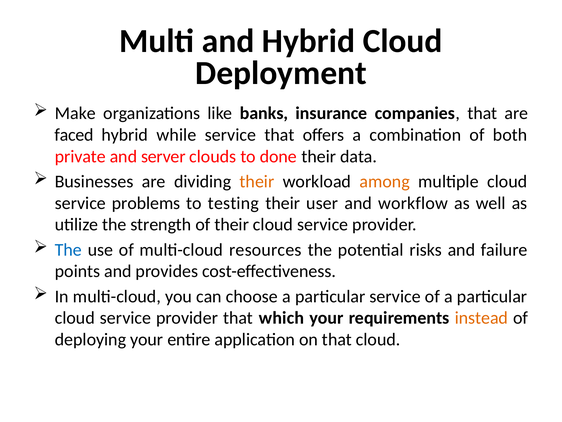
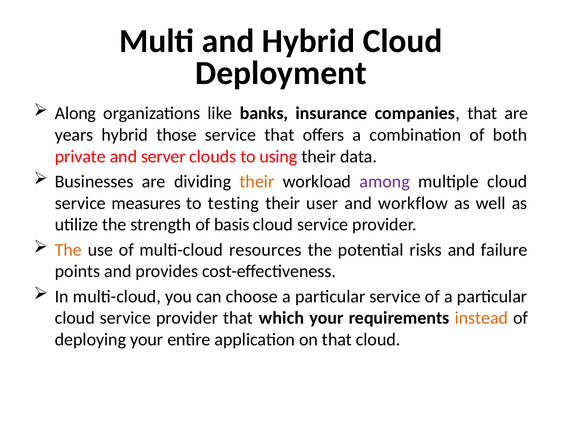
Make: Make -> Along (75, 113)
faced: faced -> years (74, 135)
while: while -> those (177, 135)
done: done -> using (278, 156)
among colour: orange -> purple (385, 181)
problems: problems -> measures (146, 203)
of their: their -> basis (232, 224)
The colour: blue -> orange (68, 250)
